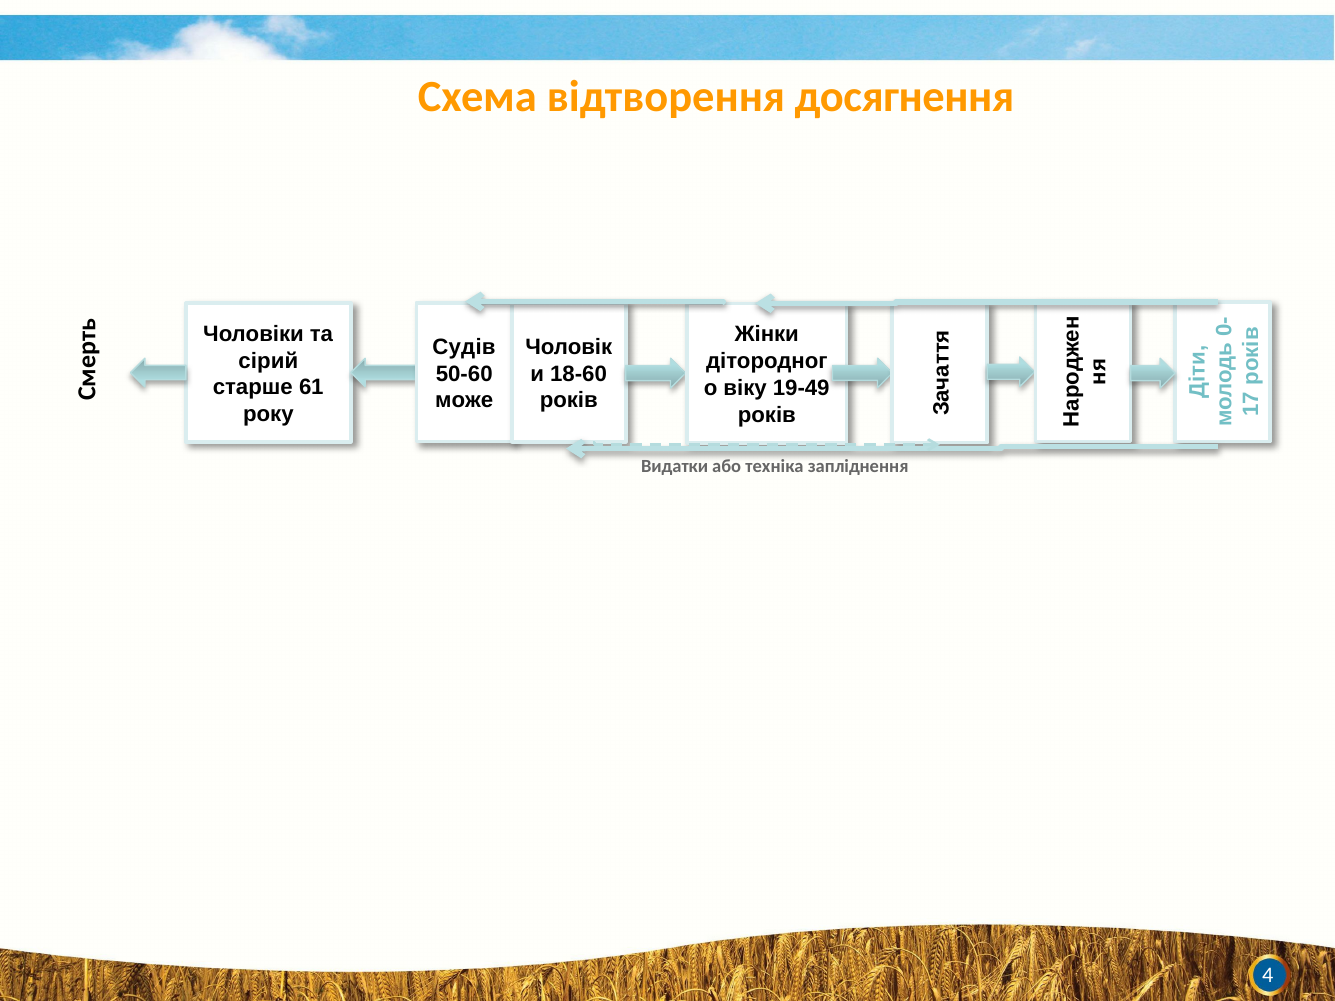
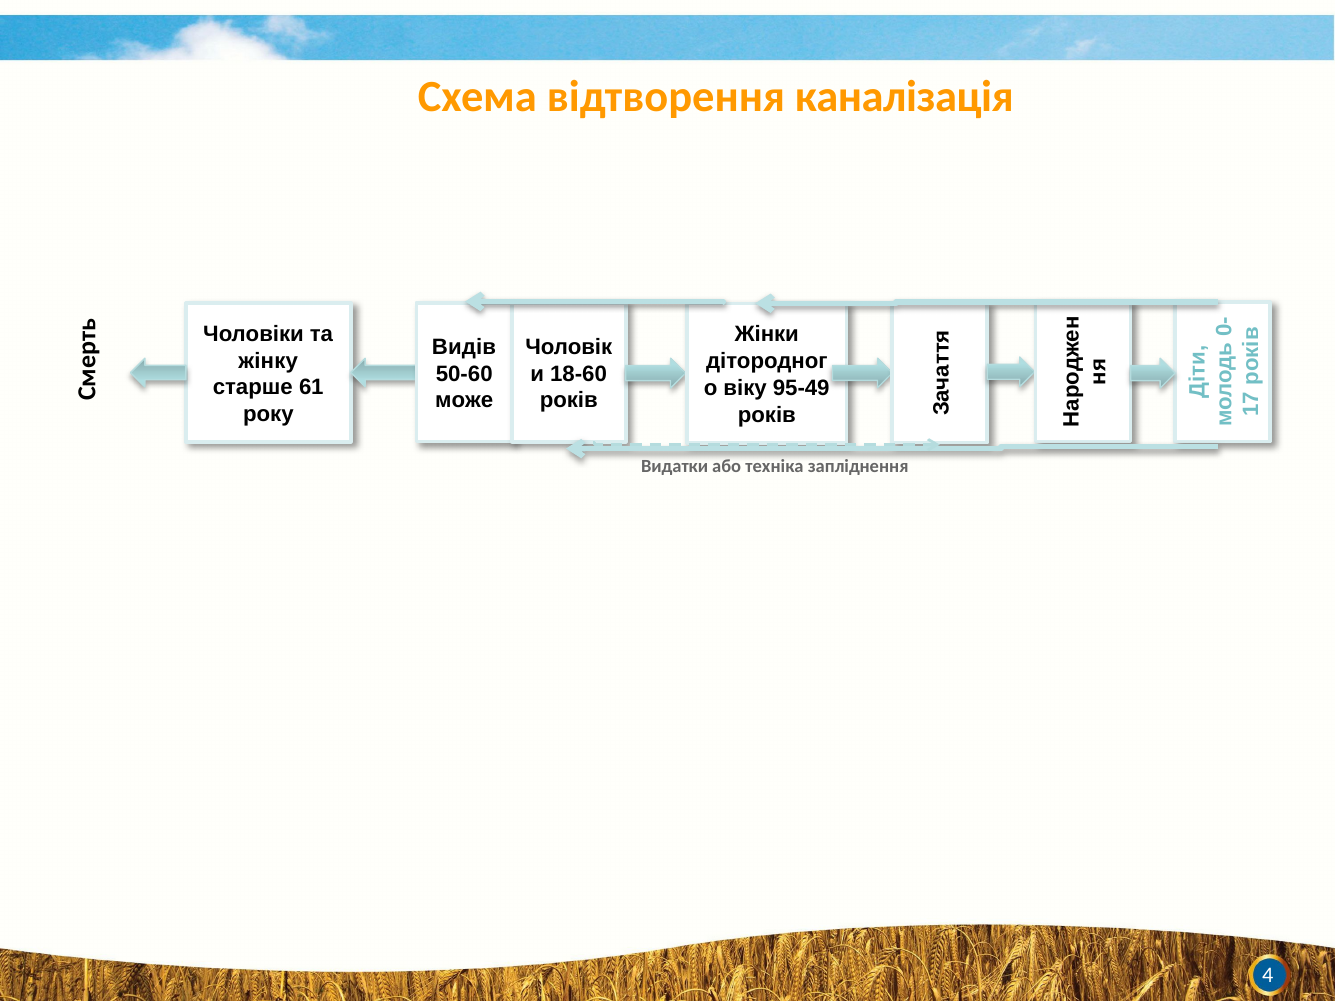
досягнення: досягнення -> каналізація (904, 97)
Судів: Судів -> Видів (464, 347)
сірий: сірий -> жінку (268, 361)
19-49: 19-49 -> 95-49 (801, 388)
